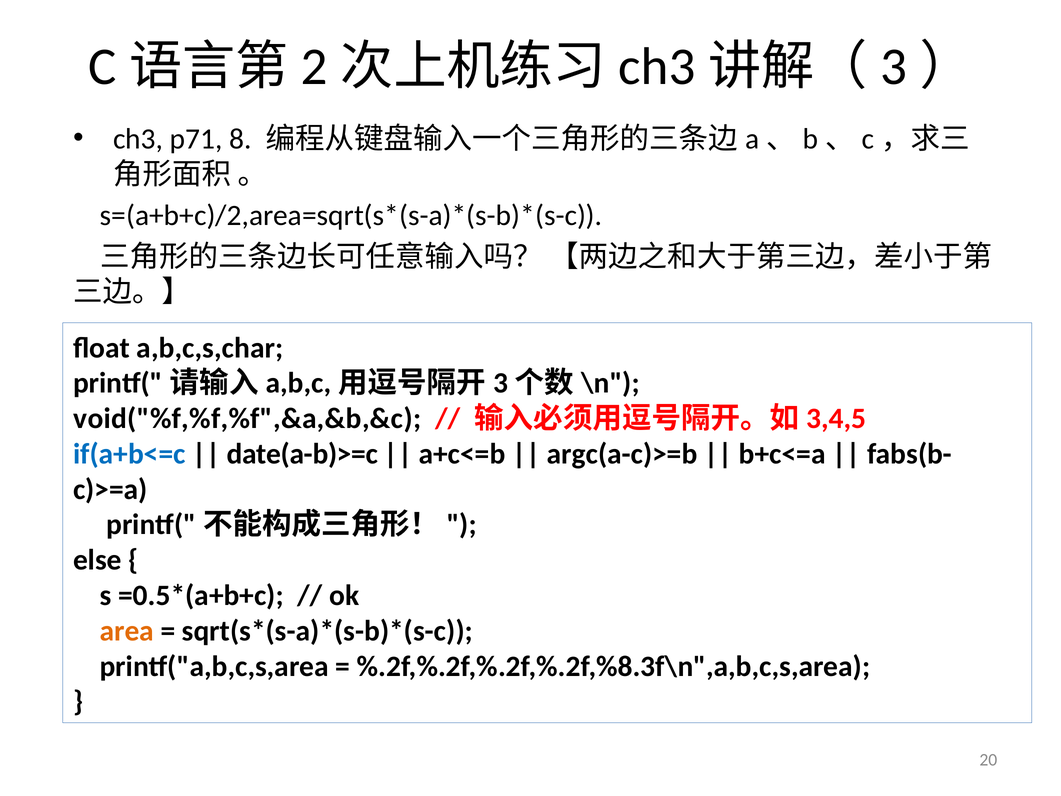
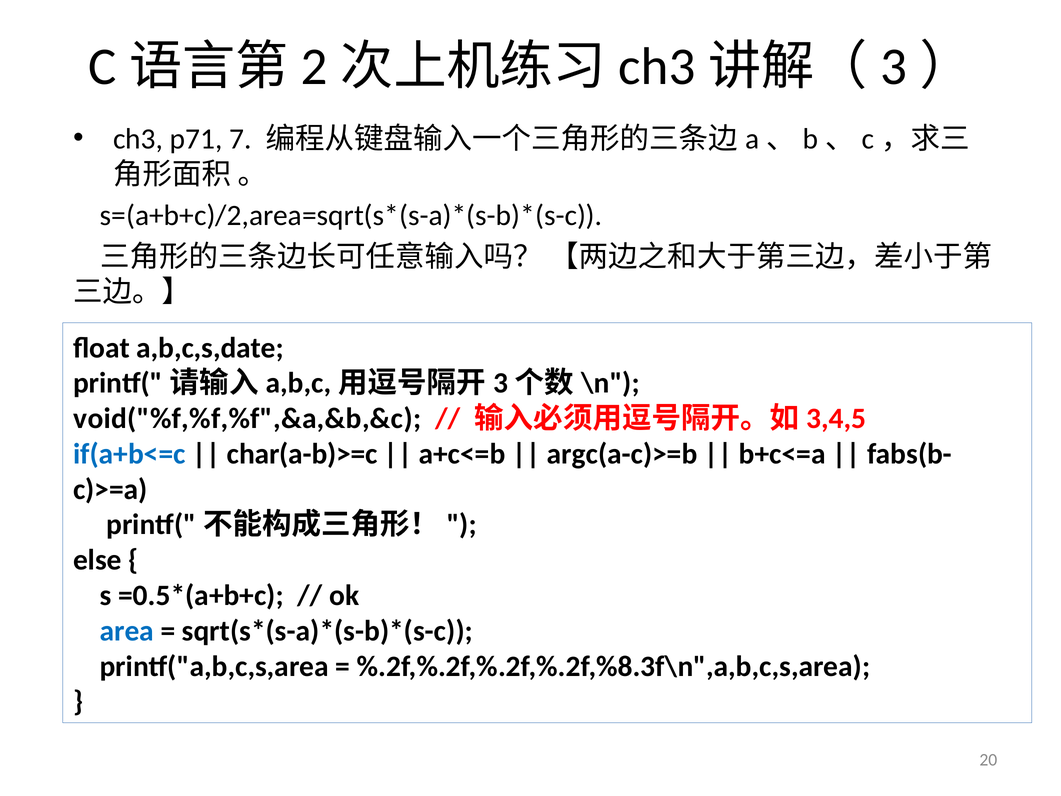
8: 8 -> 7 (241, 139)
a,b,c,s,char: a,b,c,s,char -> a,b,c,s,date (210, 348)
date(a-b)>=c: date(a-b)>=c -> char(a-b)>=c (302, 454)
area colour: orange -> blue (127, 631)
